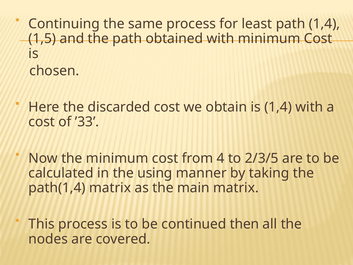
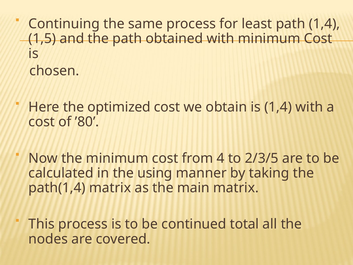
discarded: discarded -> optimized (119, 107)
’33: ’33 -> ’80 (87, 122)
then: then -> total (244, 224)
